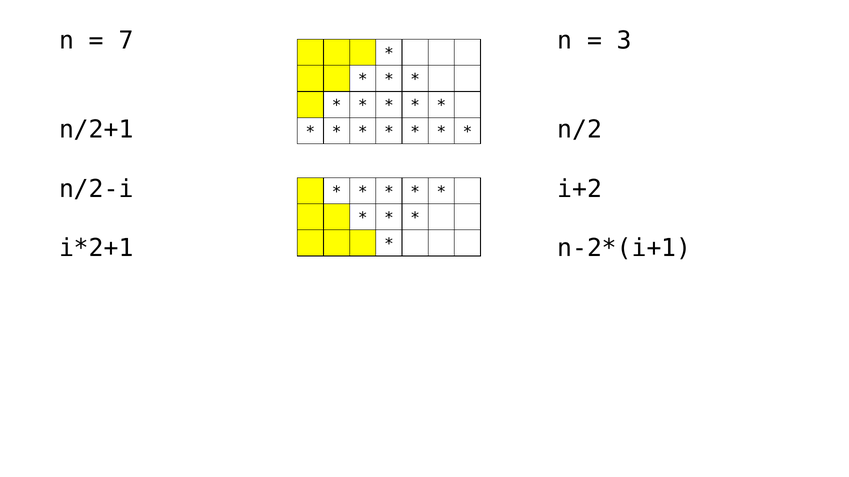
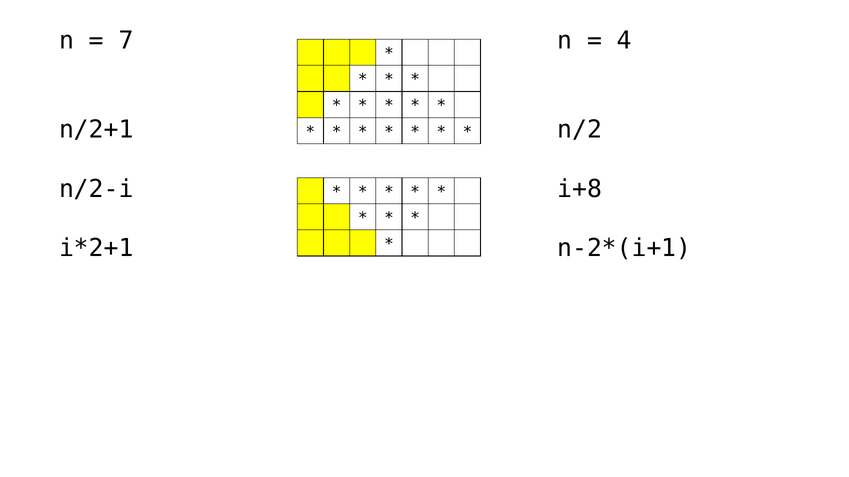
3: 3 -> 4 (624, 40)
i+2: i+2 -> i+8 (580, 189)
